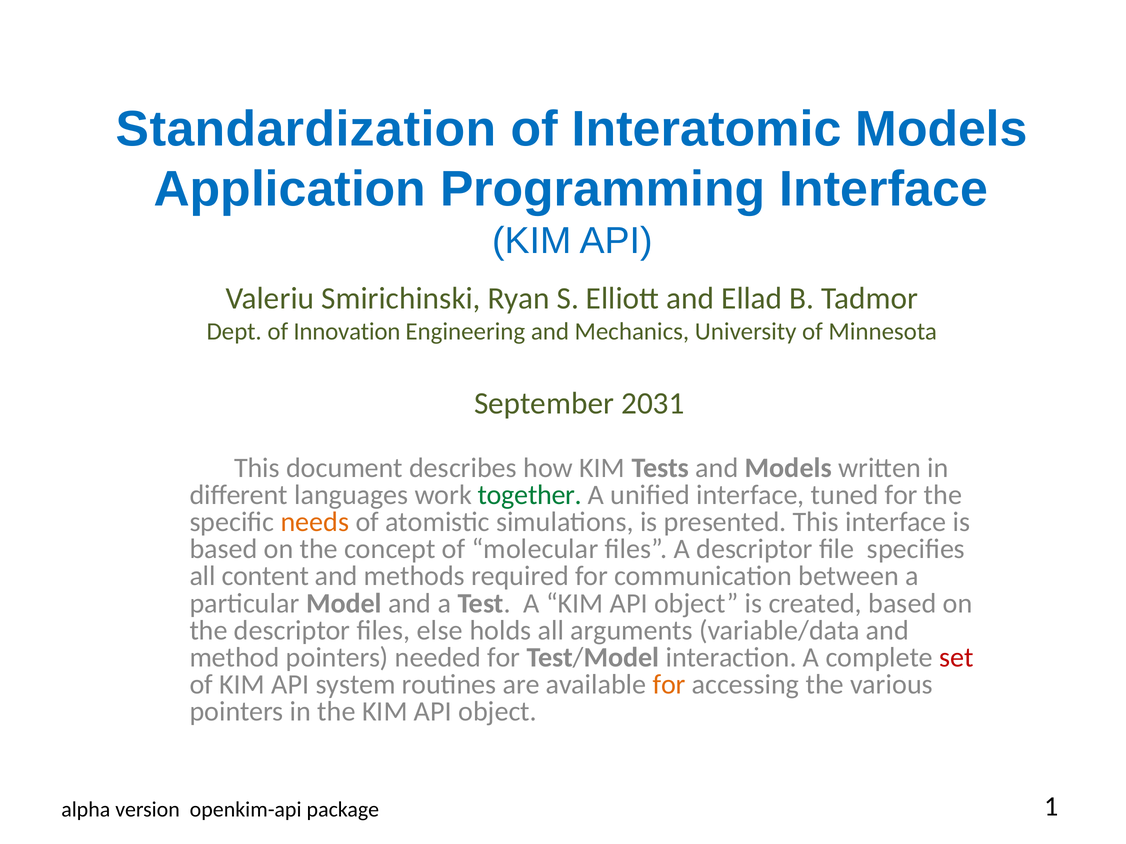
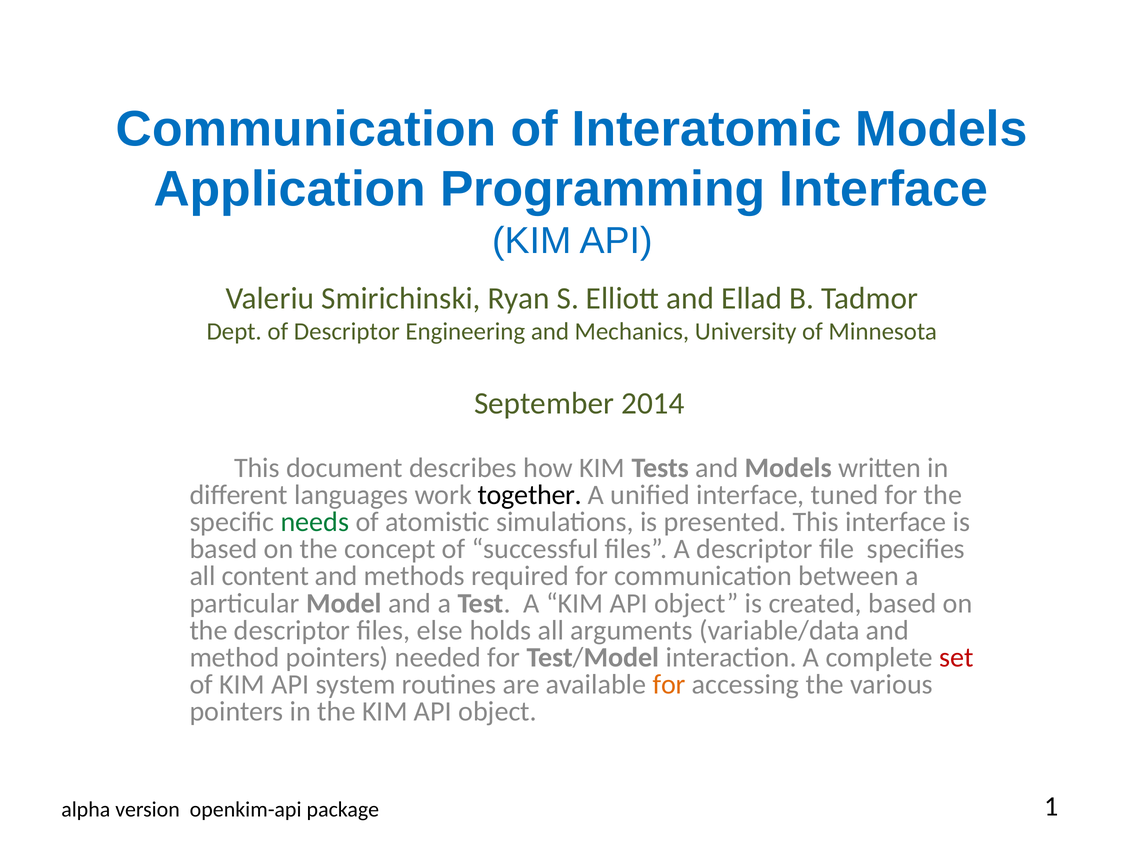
Standardization: Standardization -> Communication (306, 129)
of Innovation: Innovation -> Descriptor (347, 332)
2031: 2031 -> 2014 (653, 404)
together colour: green -> black (530, 495)
needs colour: orange -> green (315, 522)
molecular: molecular -> successful (535, 549)
